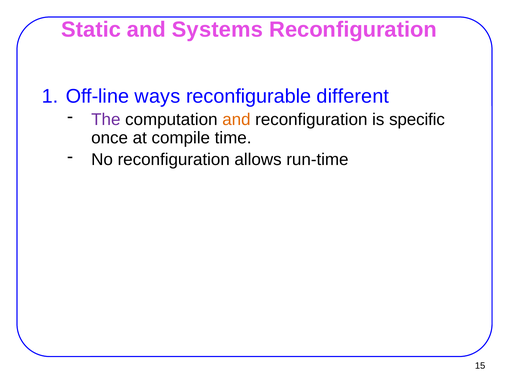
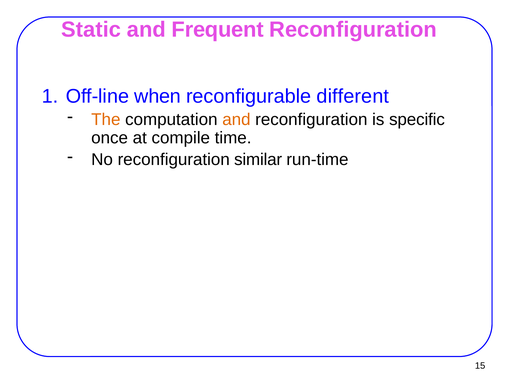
Systems: Systems -> Frequent (218, 30)
ways: ways -> when (158, 96)
The colour: purple -> orange (106, 119)
allows: allows -> similar (258, 159)
